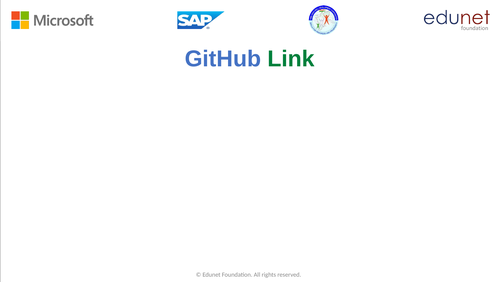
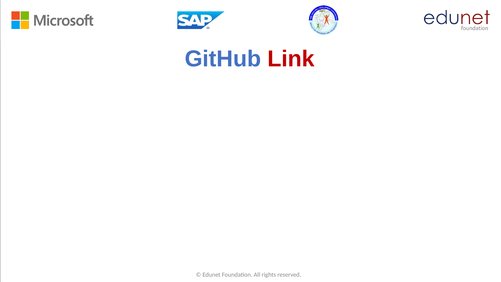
Link colour: green -> red (291, 59)
